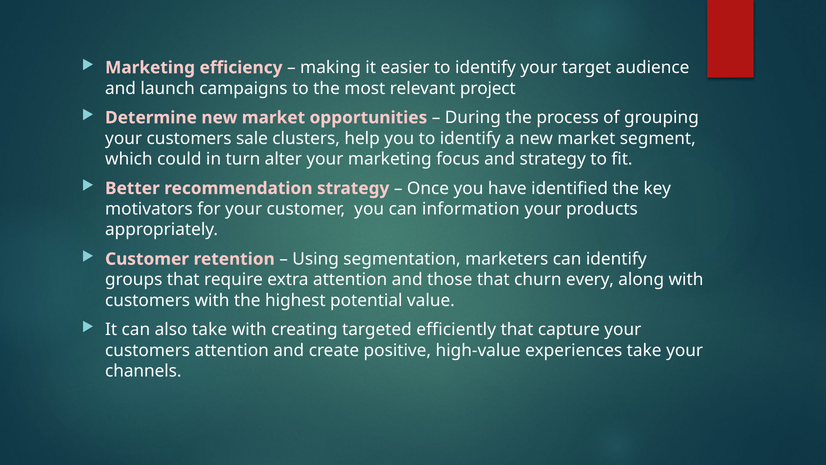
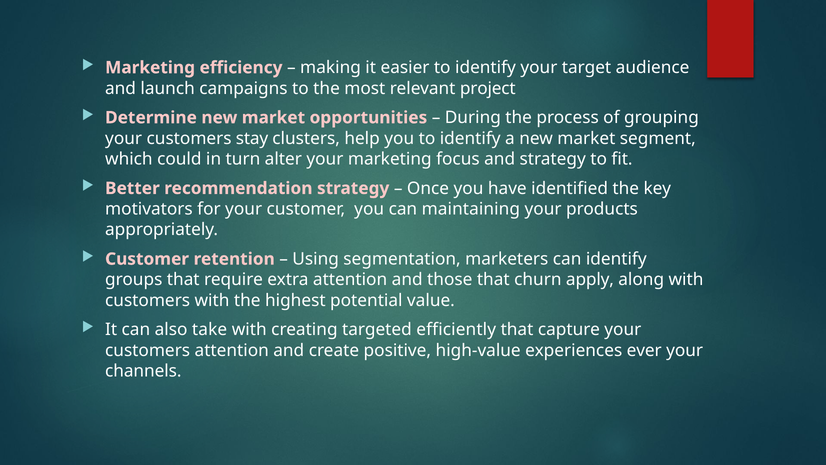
sale: sale -> stay (252, 138)
information: information -> maintaining (471, 209)
every: every -> apply (590, 280)
experiences take: take -> ever (644, 350)
